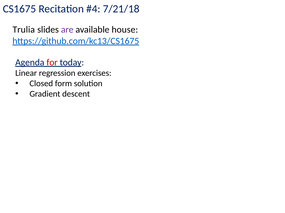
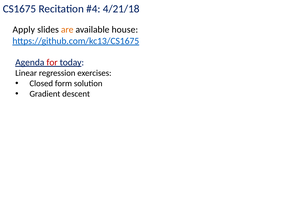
7/21/18: 7/21/18 -> 4/21/18 (121, 9)
Trulia: Trulia -> Apply (24, 30)
are colour: purple -> orange (67, 30)
